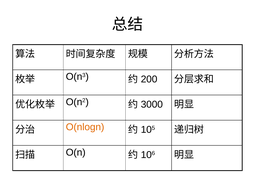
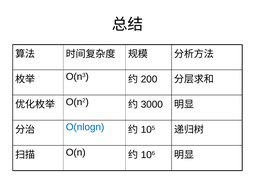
O(nlogn colour: orange -> blue (85, 127)
